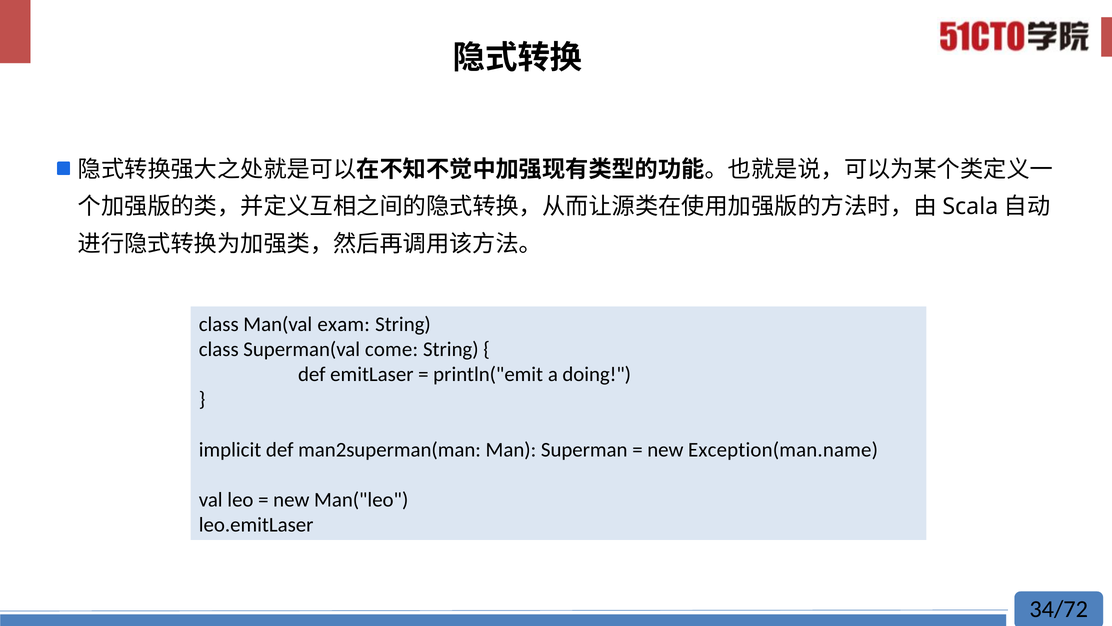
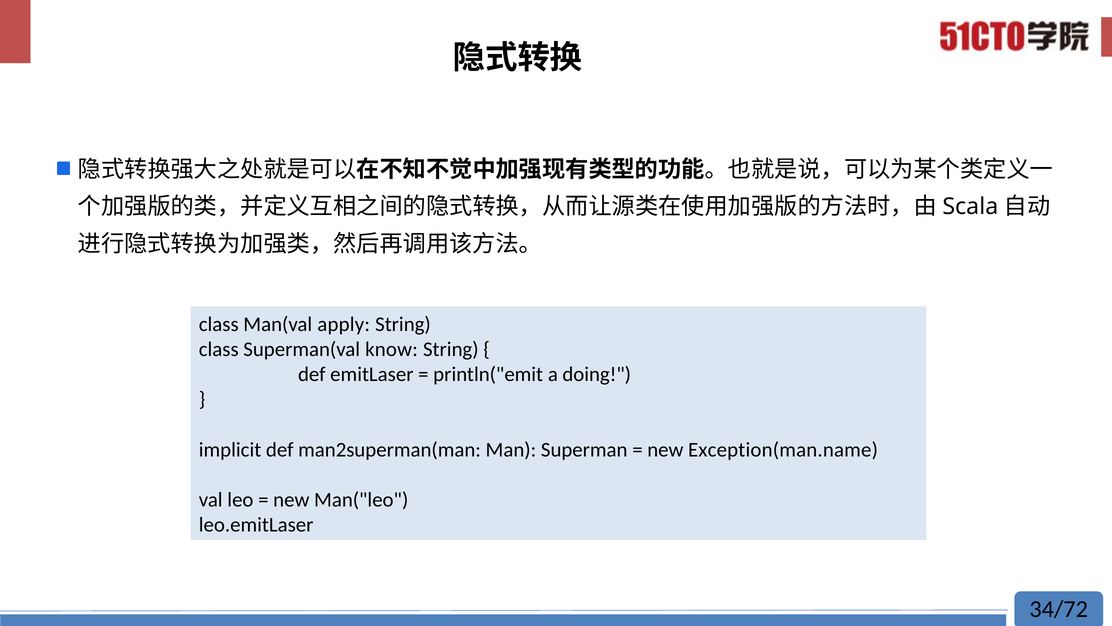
exam: exam -> apply (344, 324)
come: come -> know (392, 349)
